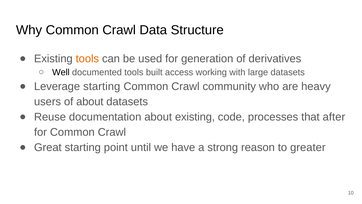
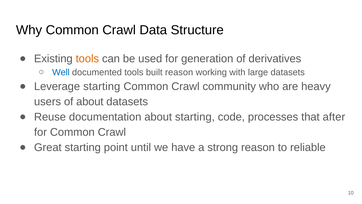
Well colour: black -> blue (61, 72)
built access: access -> reason (179, 72)
about existing: existing -> starting (195, 117)
greater: greater -> reliable (308, 147)
